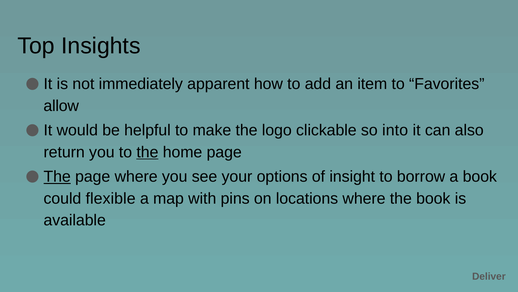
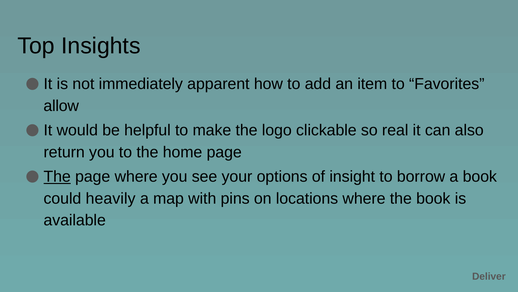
into: into -> real (395, 130)
the underline: present -> none (147, 152)
flexible: flexible -> heavily (111, 198)
